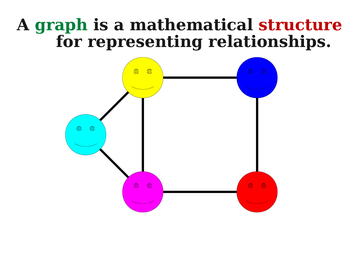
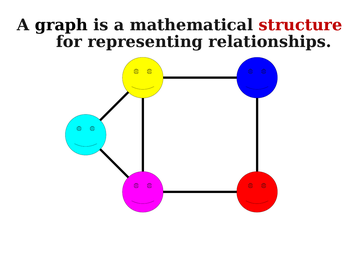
graph colour: green -> black (61, 25)
